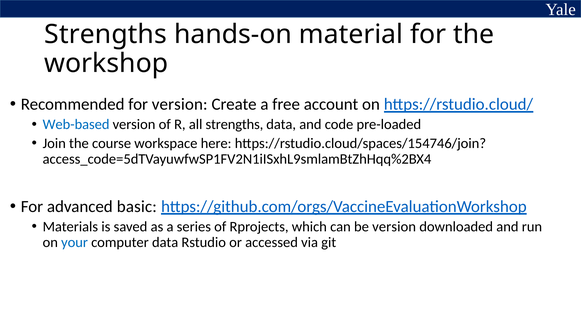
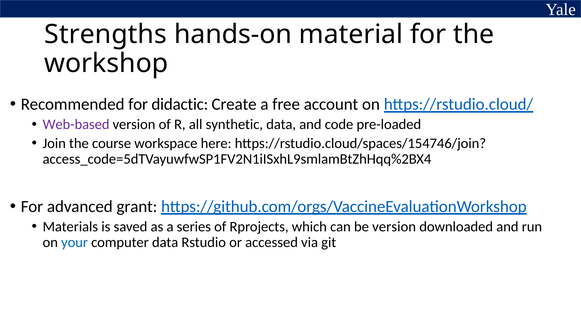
for version: version -> didactic (180, 104)
Web-based colour: blue -> purple (76, 124)
all strengths: strengths -> synthetic (234, 124)
basic: basic -> grant (137, 206)
